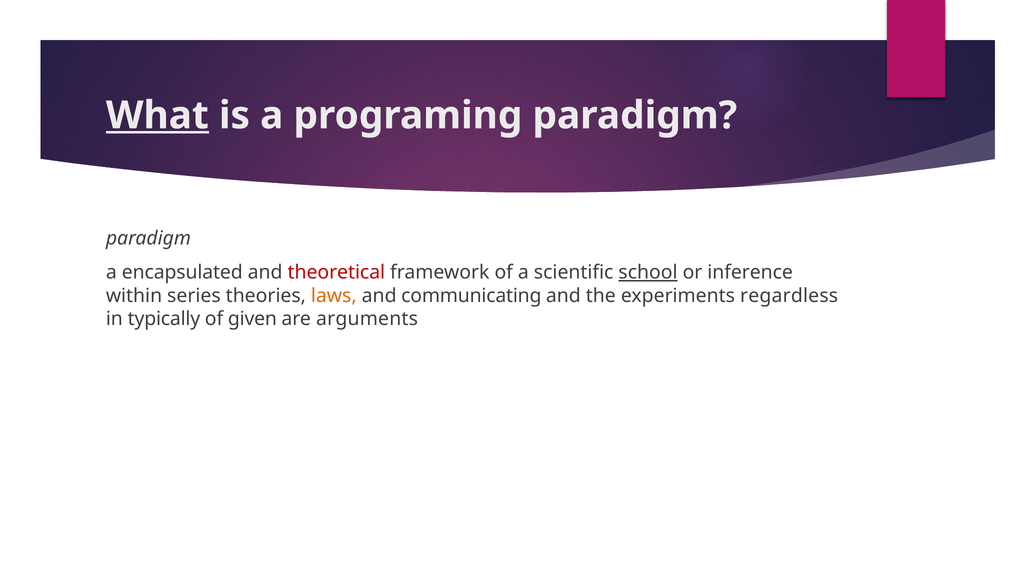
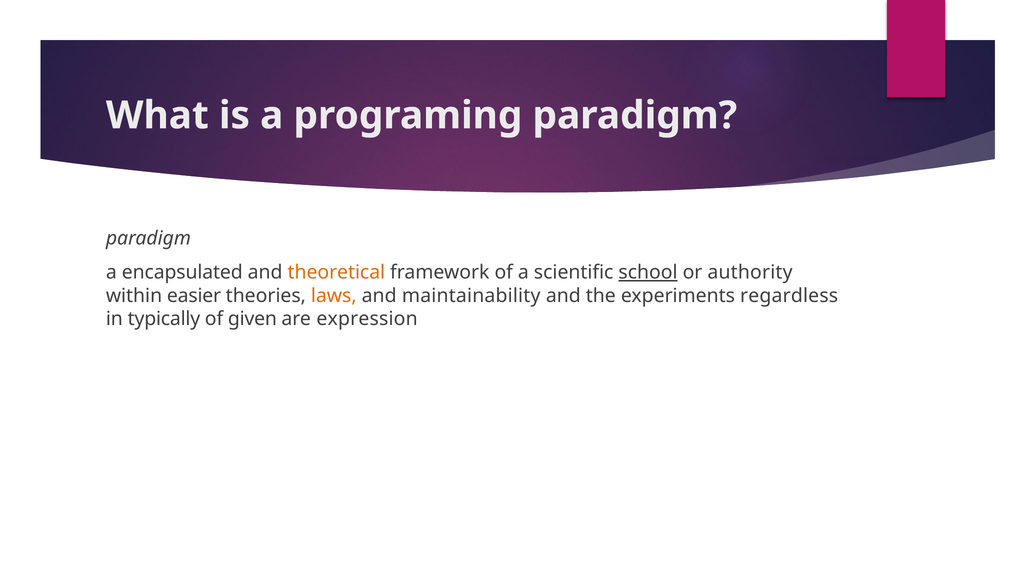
What underline: present -> none (157, 115)
theoretical colour: red -> orange (336, 272)
inference: inference -> authority (750, 272)
series: series -> easier (194, 296)
communicating: communicating -> maintainability (471, 296)
arguments: arguments -> expression (367, 319)
